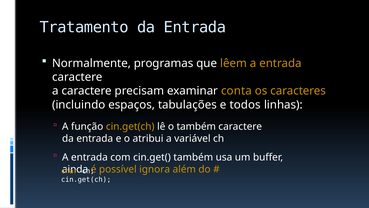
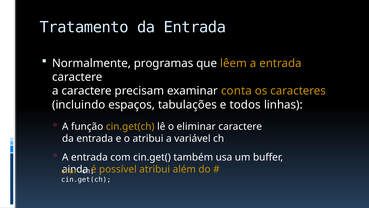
o também: também -> eliminar (196, 126)
possível ignora: ignora -> atribui (155, 169)
